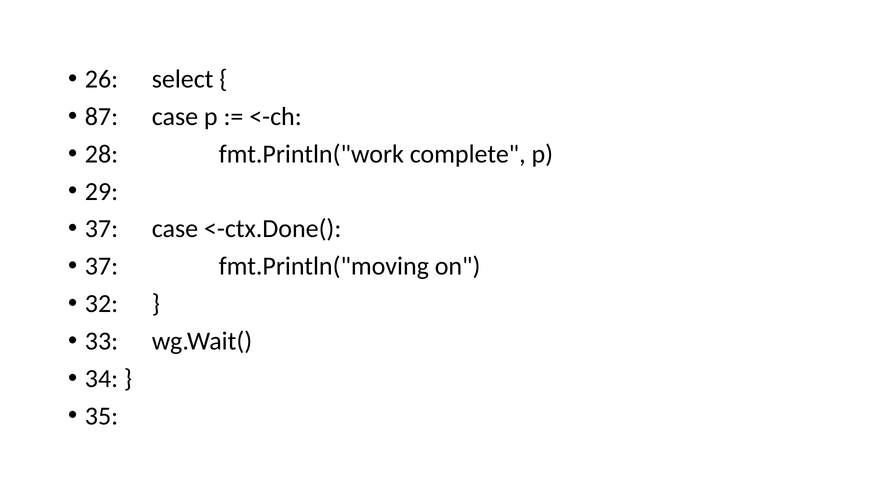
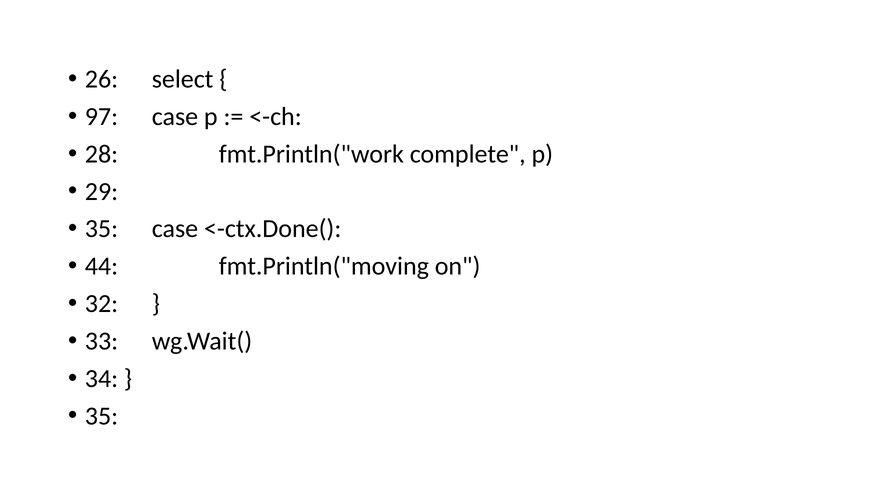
87: 87 -> 97 (101, 117)
37: 37 -> 35 (101, 229)
37: 37 -> 44 (101, 266)
